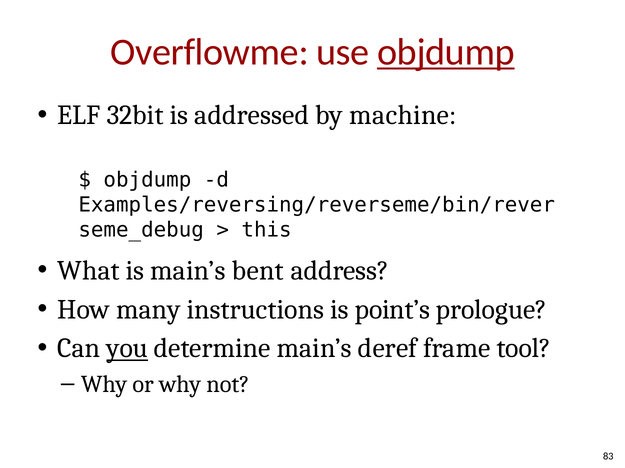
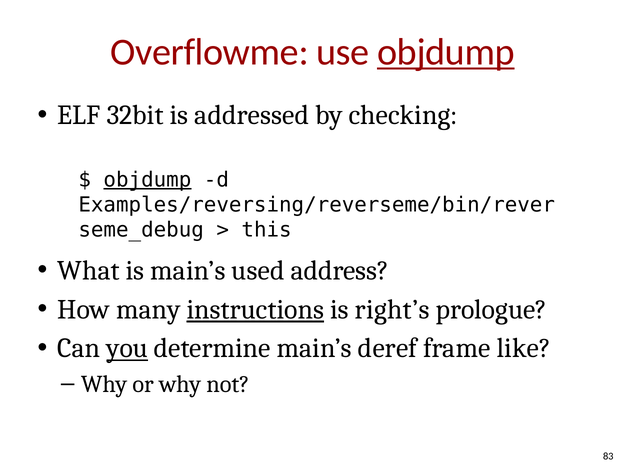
machine: machine -> checking (403, 115)
objdump underline: none -> present (147, 180)
bent: bent -> used (258, 271)
instructions underline: none -> present (255, 310)
point’s: point’s -> right’s (392, 310)
tool: tool -> like (524, 349)
